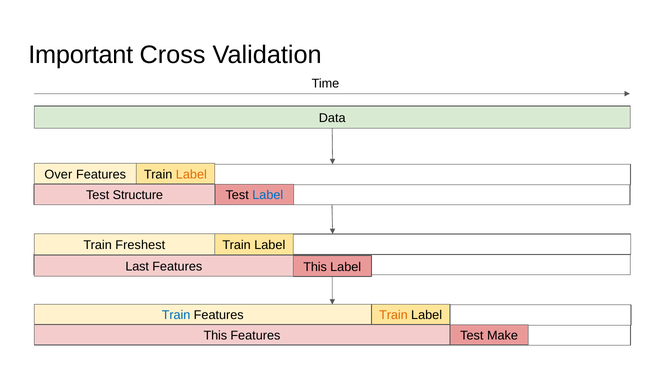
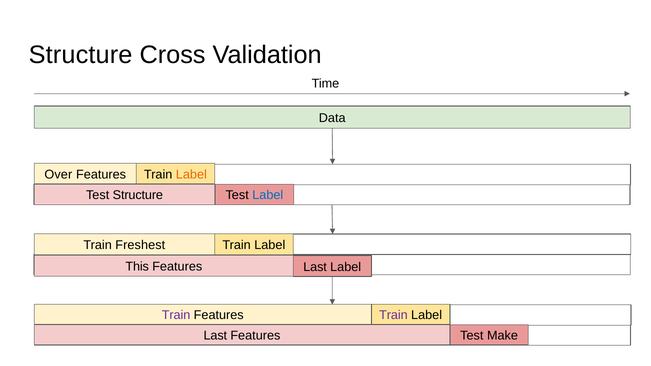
Important: Important -> Structure (81, 55)
Last: Last -> This (137, 267)
Features This: This -> Last (315, 267)
Train colour: blue -> purple (176, 315)
Train colour: orange -> purple (393, 315)
This: This -> Last (215, 336)
